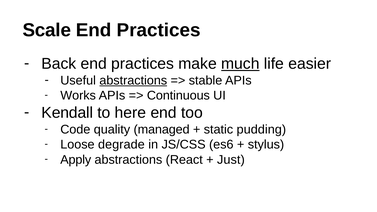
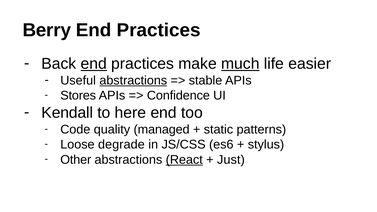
Scale: Scale -> Berry (47, 30)
end underline: none -> present (94, 64)
Works: Works -> Stores (78, 96)
Continuous: Continuous -> Confidence (178, 96)
pudding: pudding -> patterns (261, 130)
Apply: Apply -> Other (76, 160)
React underline: none -> present (184, 160)
